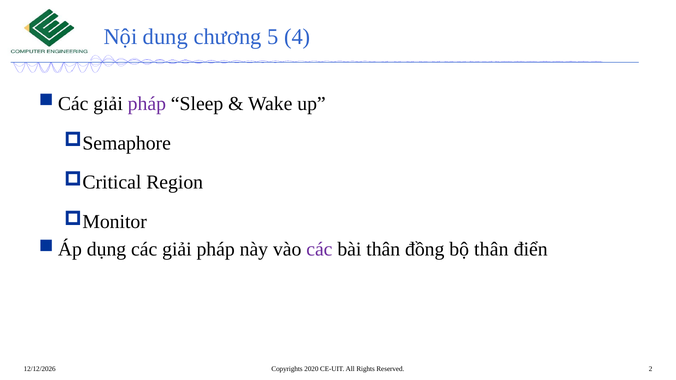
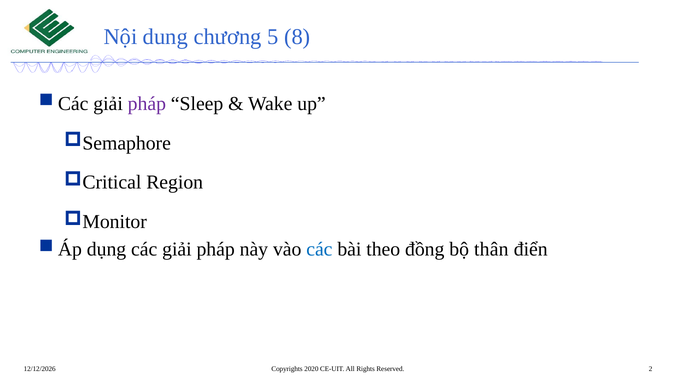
4: 4 -> 8 (297, 37)
các colour: purple -> blue (319, 250)
bài thân: thân -> theo (383, 250)
